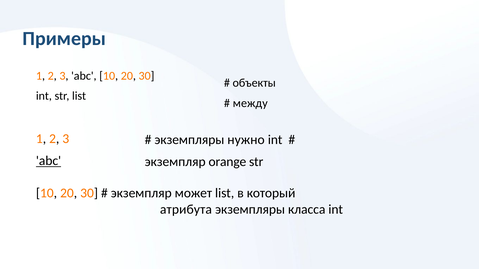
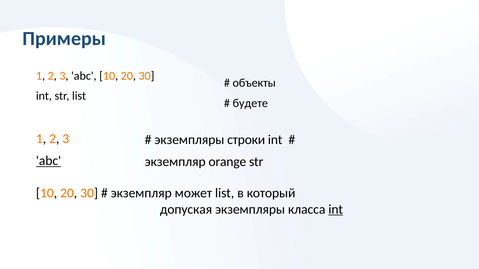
между: между -> будете (250, 103)
нужно: нужно -> строки (246, 140)
атрибута: атрибута -> допуская (186, 210)
int underline: none -> present (336, 210)
